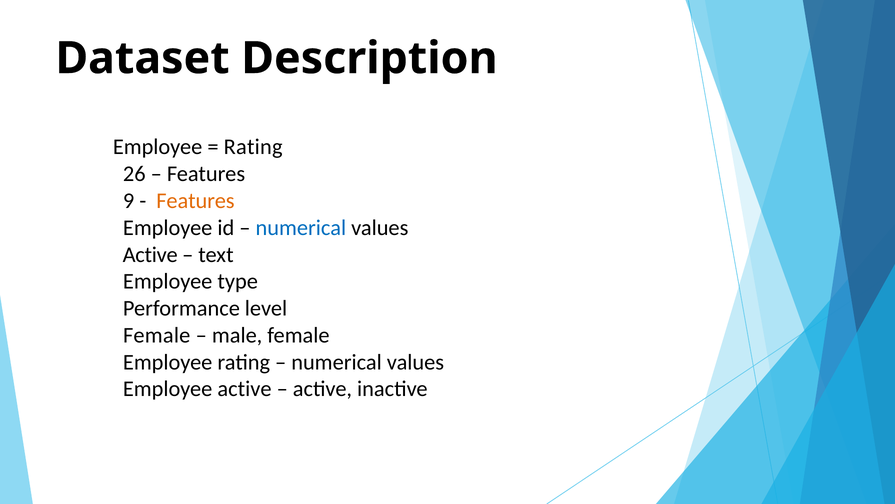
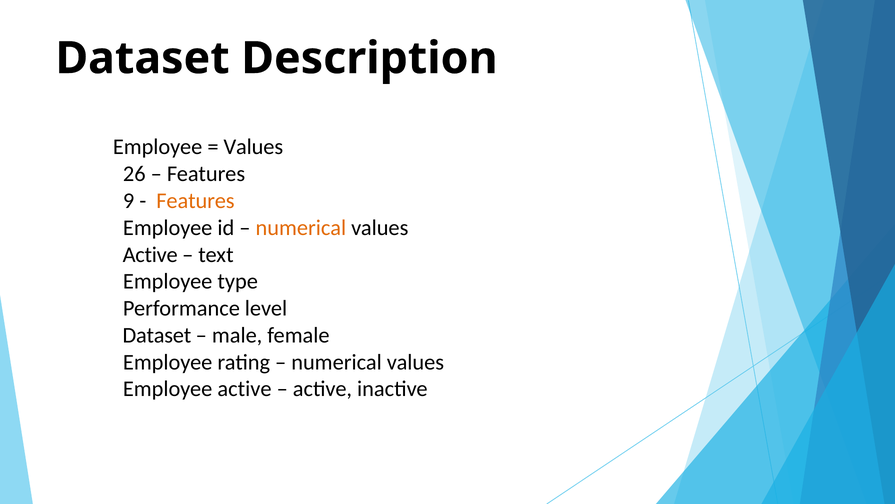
Rating: Rating -> Values (253, 147)
numerical colour: blue -> orange (301, 227)
Female: Female -> Dataset (157, 335)
